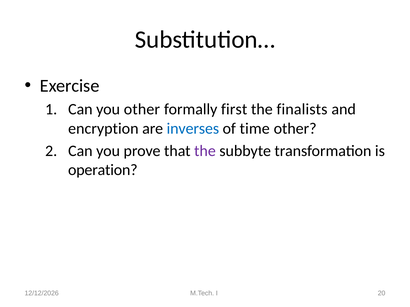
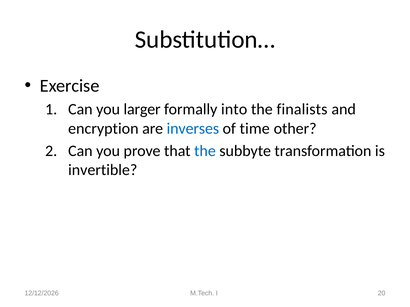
you other: other -> larger (142, 110)
first: first -> into (234, 110)
the colour: purple -> blue (205, 151)
operation: operation -> invertible (103, 170)
